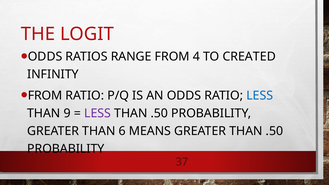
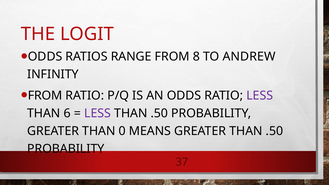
4: 4 -> 8 (196, 57)
CREATED: CREATED -> ANDREW (249, 57)
LESS colour: blue -> purple (260, 96)
9: 9 -> 6 (67, 113)
6: 6 -> 0 (122, 131)
